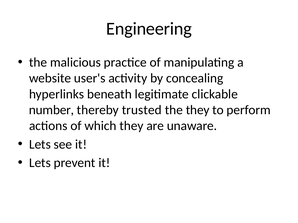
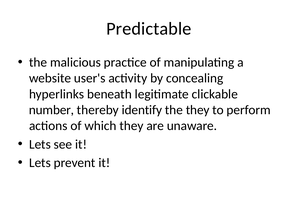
Engineering: Engineering -> Predictable (149, 29)
trusted: trusted -> identify (142, 110)
